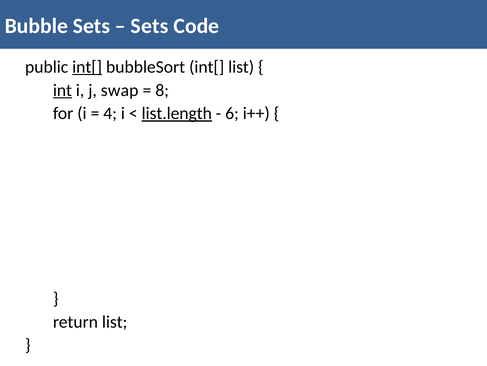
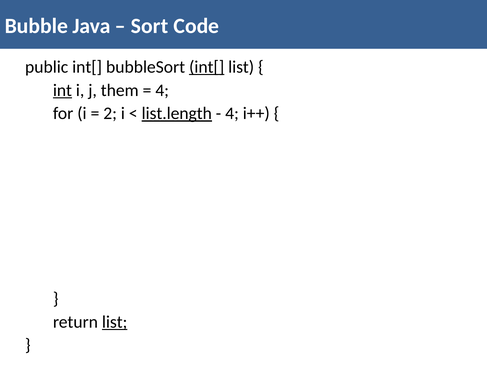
Bubble Sets: Sets -> Java (92, 26)
Sets: Sets -> Sort (150, 26)
int[ underline: present -> none (87, 67)
int[ underline: none -> present (207, 67)
swap: swap -> them (120, 90)
8: 8 -> 4 (162, 90)
4: 4 -> 2 (110, 113)
6: 6 -> 4 (232, 113)
list underline: none -> present (115, 321)
